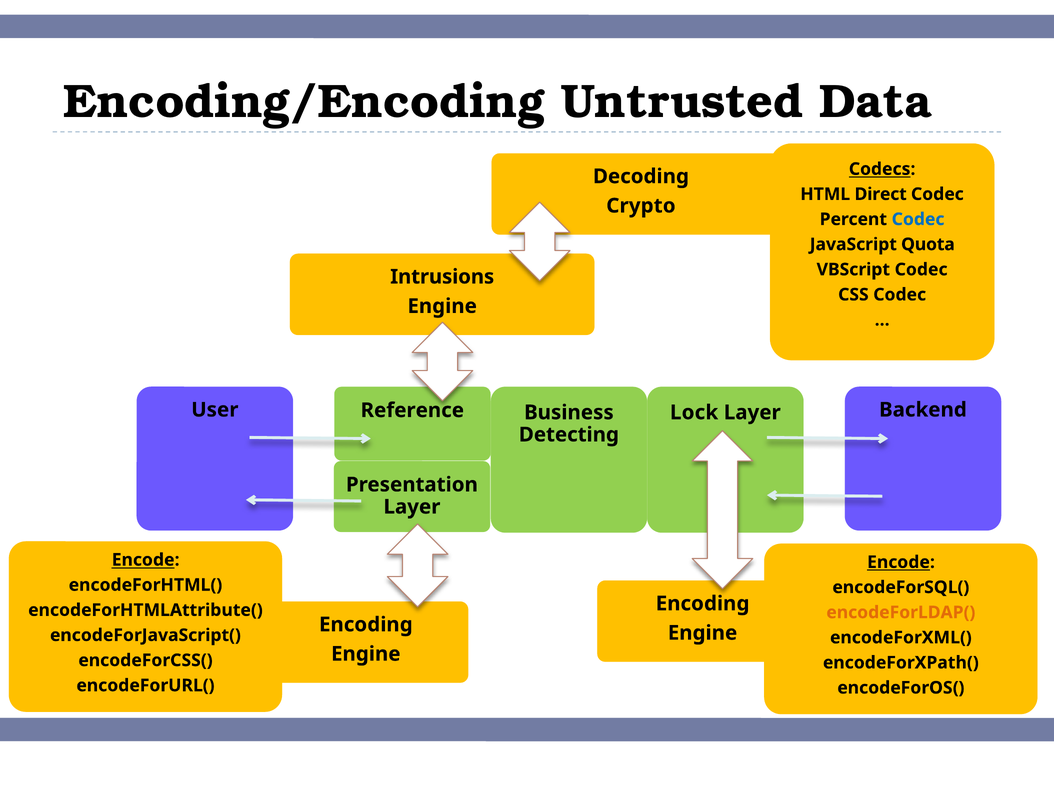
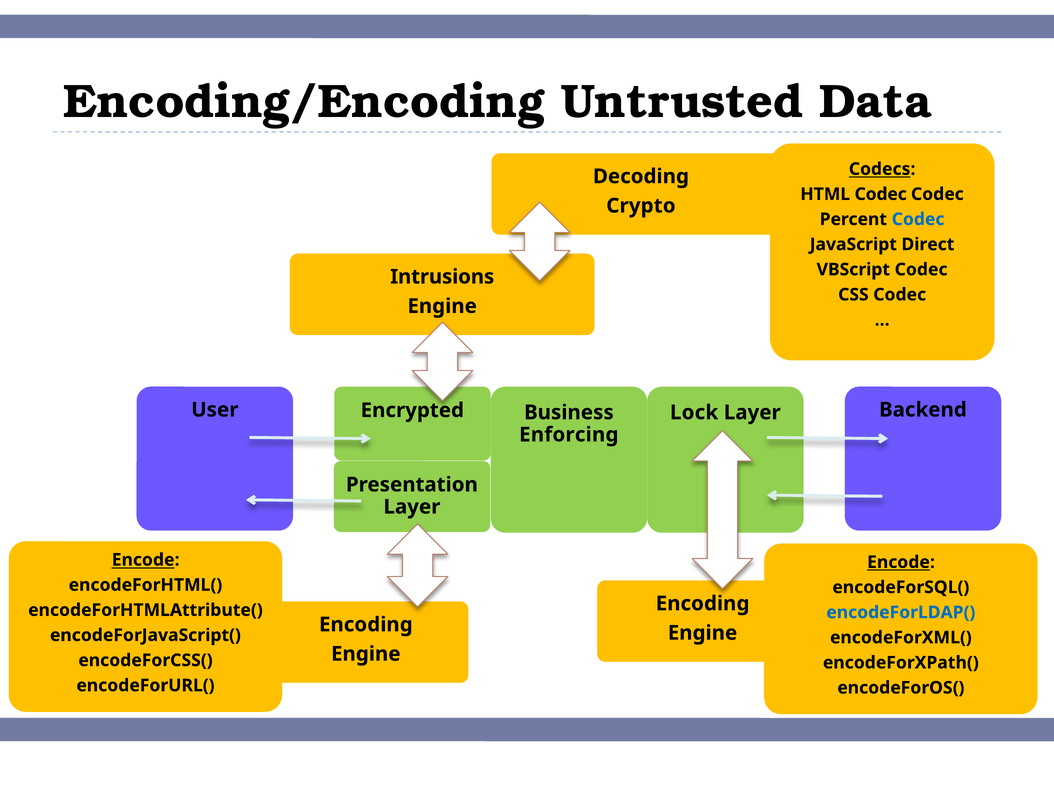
HTML Direct: Direct -> Codec (881, 194)
Quota: Quota -> Direct (928, 244)
Reference: Reference -> Encrypted (412, 410)
Detecting: Detecting -> Enforcing (569, 434)
encodeForLDAP( colour: orange -> blue (901, 612)
